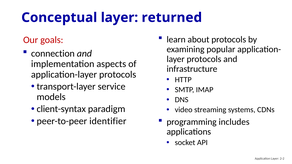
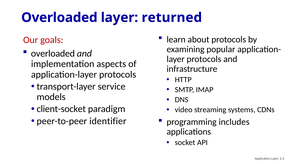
Conceptual: Conceptual -> Overloaded (59, 18)
connection: connection -> overloaded (53, 54)
client-syntax: client-syntax -> client-socket (61, 109)
